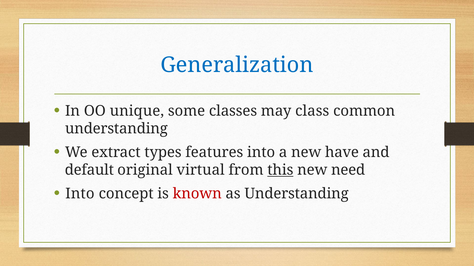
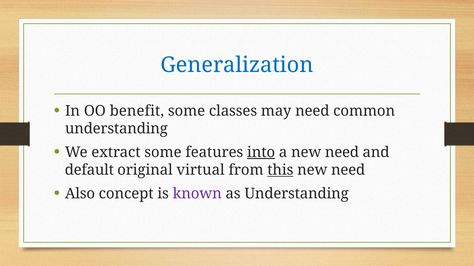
unique: unique -> benefit (137, 111)
may class: class -> need (312, 111)
extract types: types -> some (163, 153)
into underline: none -> present (261, 153)
a new have: have -> need (342, 153)
Into: Into -> Also (80, 194)
known colour: red -> purple (197, 194)
